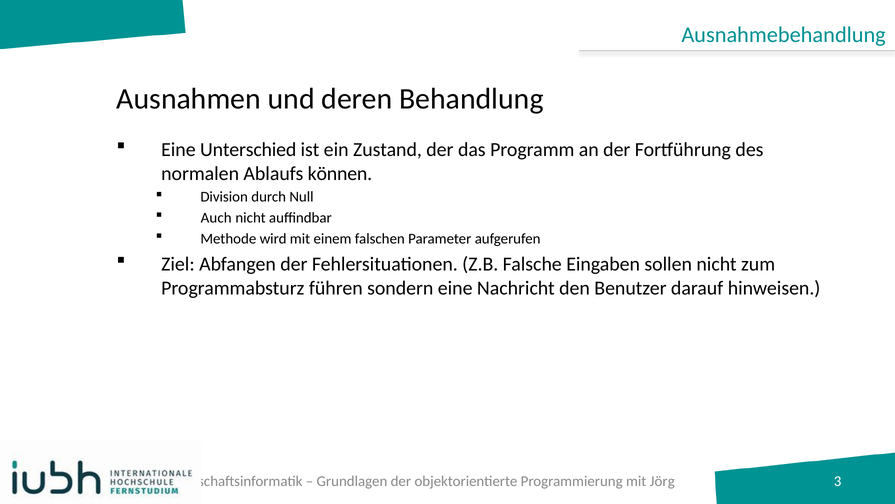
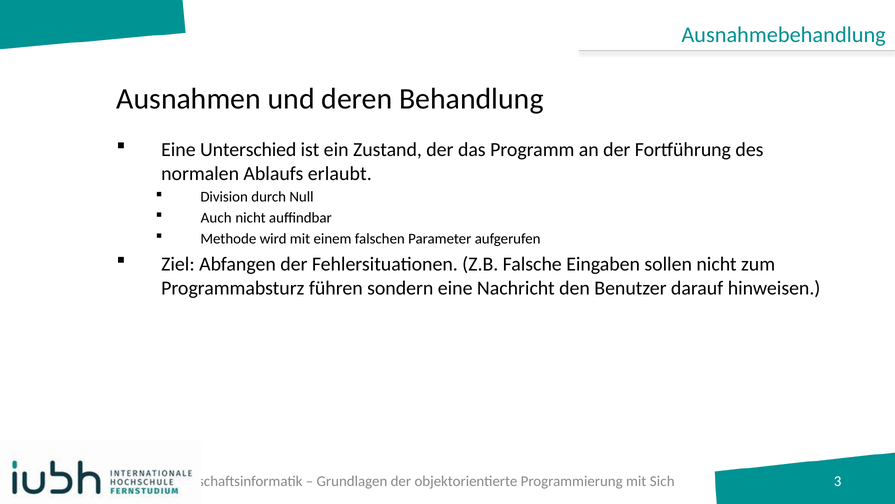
können: können -> erlaubt (340, 173)
Jörg: Jörg -> Sich (662, 481)
